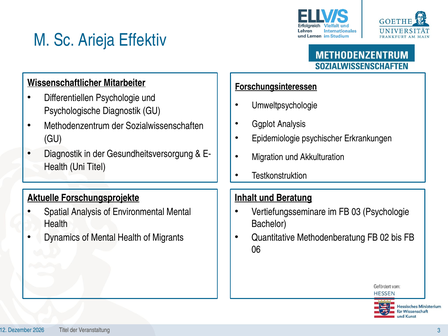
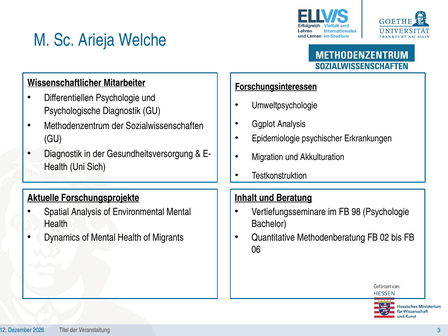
Effektiv: Effektiv -> Welche (143, 40)
Uni Titel: Titel -> Sich (96, 167)
03: 03 -> 98 (356, 212)
